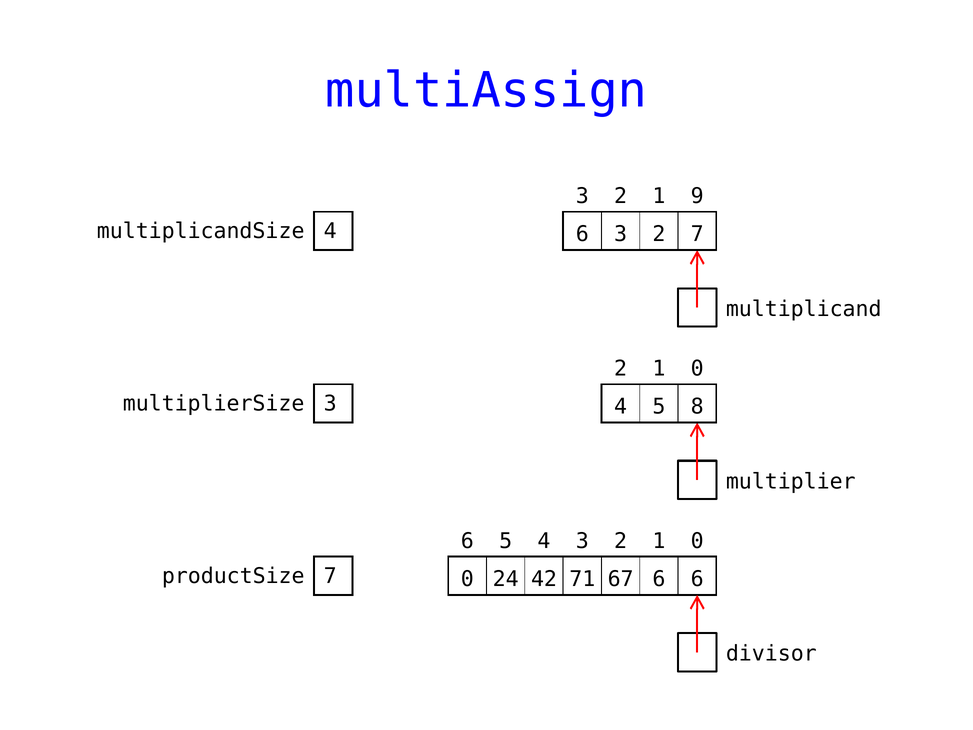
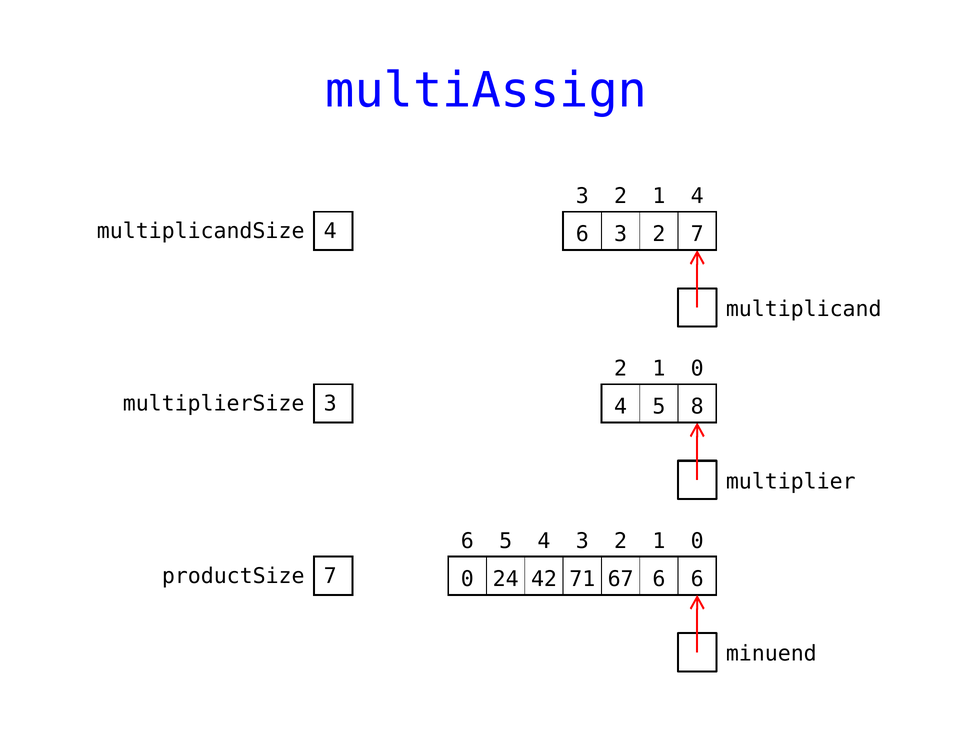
1 9: 9 -> 4 (697, 196)
divisor: divisor -> minuend (771, 654)
